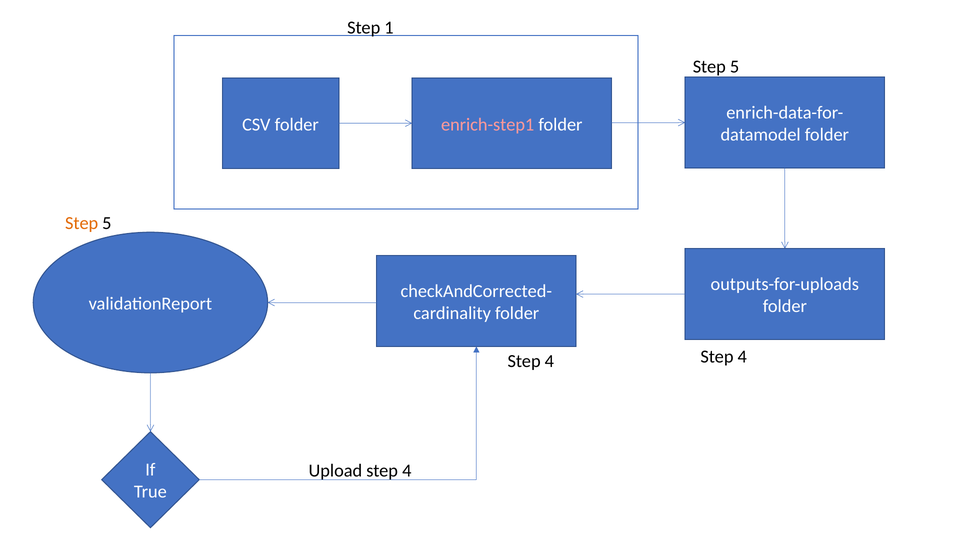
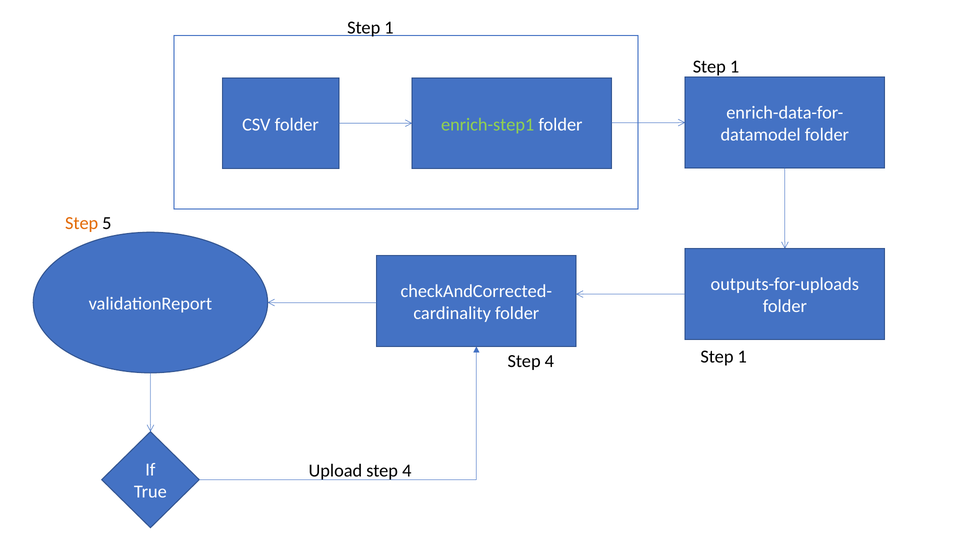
5: 5 -> 1 (735, 67)
enrich-step1 colour: pink -> light green (488, 125)
4: 4 -> 1 (742, 357)
